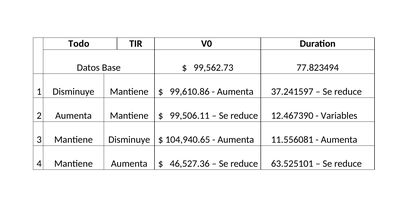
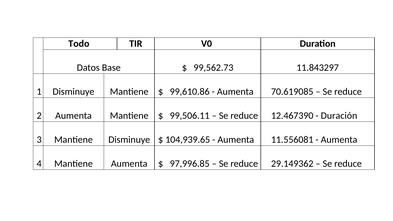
77.823494: 77.823494 -> 11.843297 (318, 68)
37.241597: 37.241597 -> 70.619085 (292, 92)
Variables: Variables -> Duración (339, 116)
104,940.65: 104,940.65 -> 104,939.65 (188, 140)
46,527.36: 46,527.36 -> 97,996.85 (190, 164)
63.525101: 63.525101 -> 29.149362 (292, 164)
